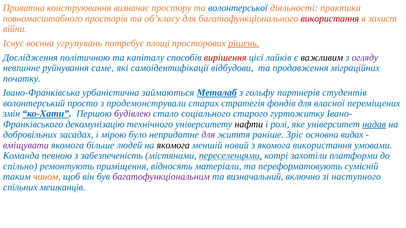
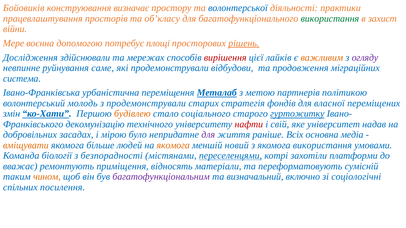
Приватна: Приватна -> Бойовиків (24, 8)
повномасштабного: повномасштабного -> працевлаштування (43, 19)
використання colour: red -> green (330, 19)
Існує: Існує -> Мере (14, 43)
угрупувань: угрупувань -> допомогою (79, 43)
політичною: політичною -> здійснювали (85, 58)
капіталу: капіталу -> мережах (146, 58)
важливим colour: black -> orange (322, 58)
які самоідентифікації: самоідентифікації -> продемонстрували (170, 68)
початку: початку -> система (22, 79)
займаються: займаються -> переміщення (168, 93)
гольфу: гольфу -> метою (260, 93)
студентів: студентів -> політикою (345, 93)
просто: просто -> молодь (83, 103)
будівлею colour: purple -> orange (132, 114)
гуртожитку underline: none -> present (297, 114)
нафти colour: black -> red (249, 124)
ролі: ролі -> свій (280, 124)
надав underline: present -> none (374, 124)
Зріс: Зріс -> Всіх (295, 135)
видах: видах -> медіа (352, 135)
вміщувати colour: purple -> orange (26, 145)
якомога colour: black -> orange (173, 145)
певною: певною -> біології (57, 156)
забезпеченість: забезпеченість -> безпорадності (112, 156)
спільно: спільно -> вважає (20, 166)
наступного: наступного -> соціологічні (356, 177)
мешканців: мешканців -> посилення (62, 187)
